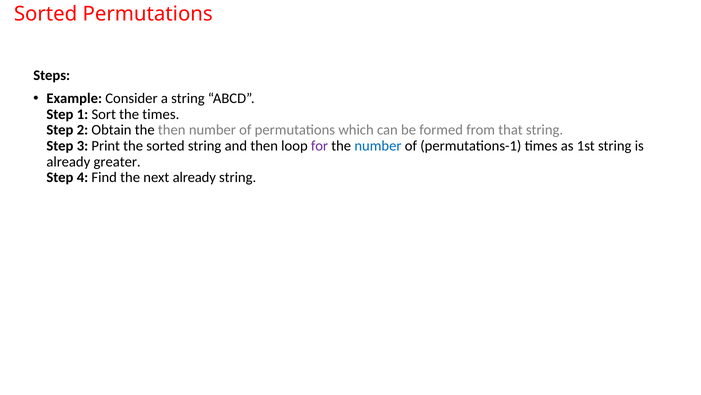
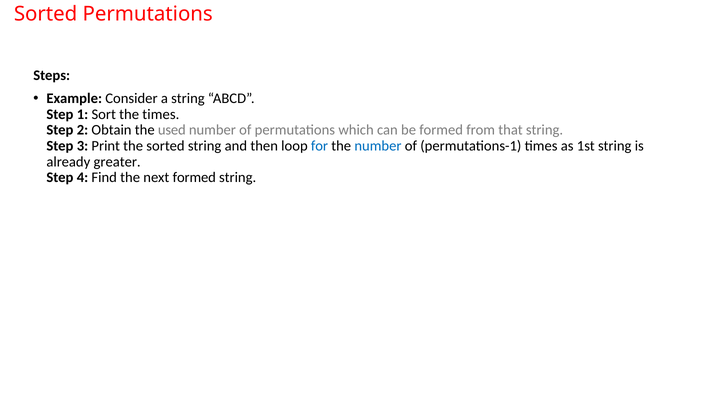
the then: then -> used (172, 130)
for colour: purple -> blue (320, 146)
next already: already -> formed (194, 177)
